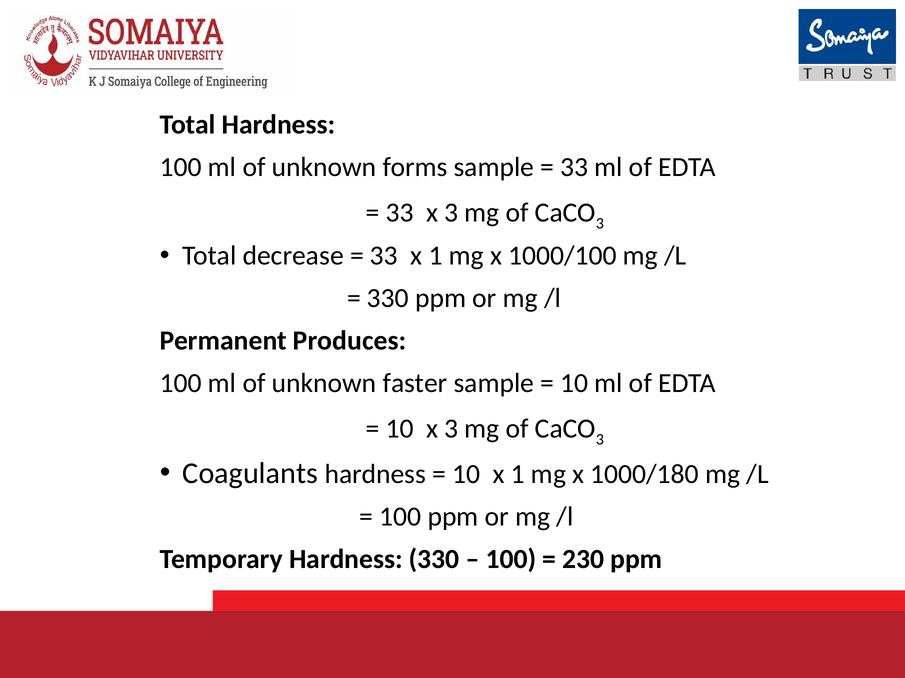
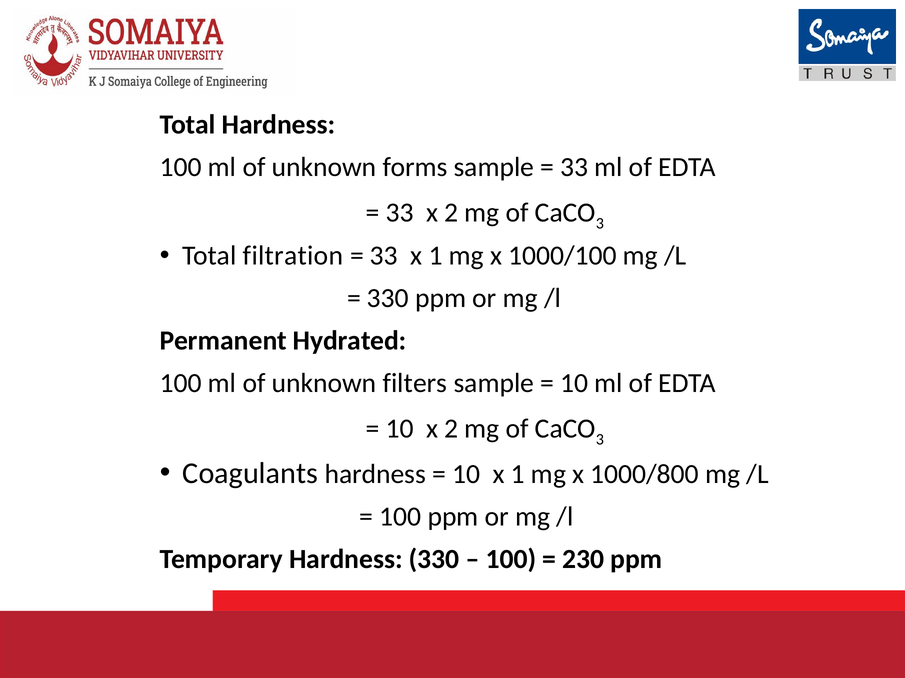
33 x 3: 3 -> 2 (451, 213)
decrease: decrease -> filtration (293, 256)
Produces: Produces -> Hydrated (350, 341)
faster: faster -> filters (415, 383)
10 x 3: 3 -> 2 (451, 429)
1000/180: 1000/180 -> 1000/800 (645, 474)
